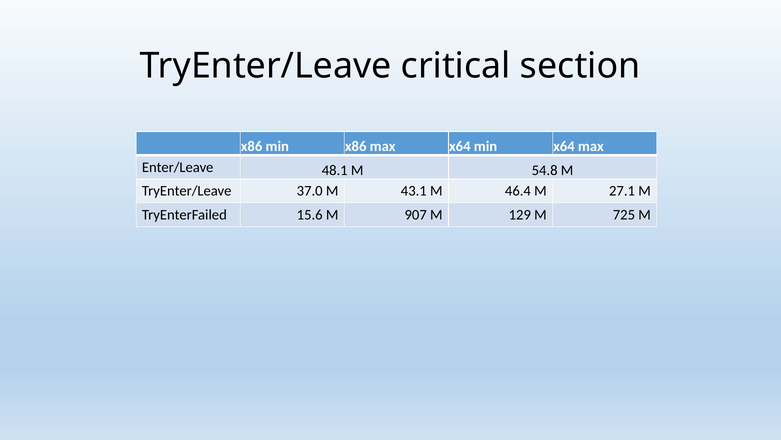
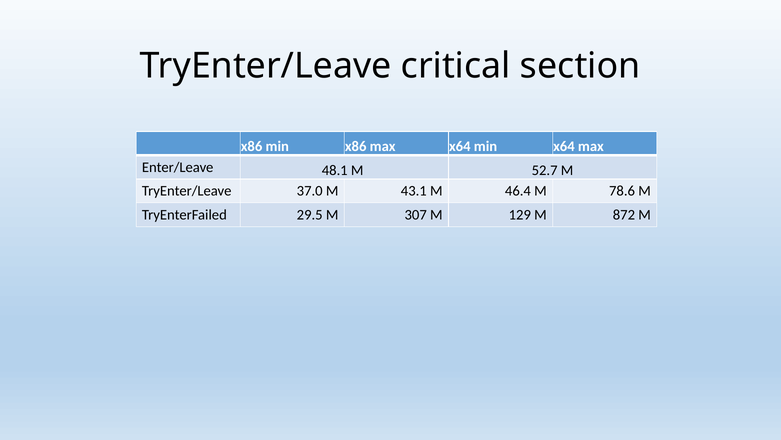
54.8: 54.8 -> 52.7 (545, 170)
27.1: 27.1 -> 78.6 (622, 191)
15.6: 15.6 -> 29.5 (310, 215)
907: 907 -> 307 (416, 215)
725: 725 -> 872 (624, 215)
